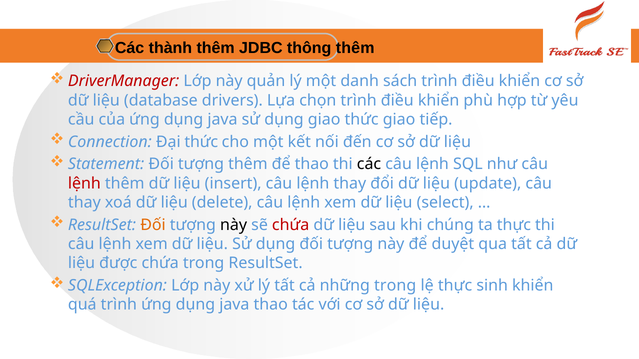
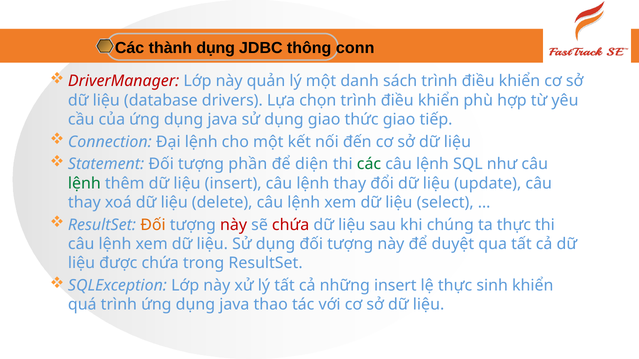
thành thêm: thêm -> dụng (216, 48)
thông thêm: thêm -> conn (355, 48)
Đại thức: thức -> lệnh (201, 142)
tượng thêm: thêm -> phần (248, 164)
để thao: thao -> diện (312, 164)
các colour: black -> green (369, 164)
lệnh colour: red -> green (84, 183)
này colour: black -> red (234, 225)
những trong: trong -> insert (395, 286)
